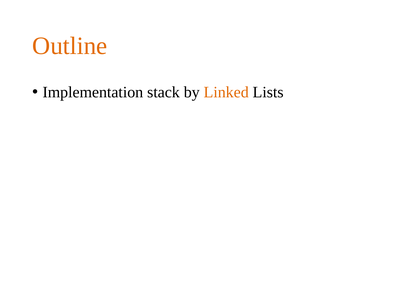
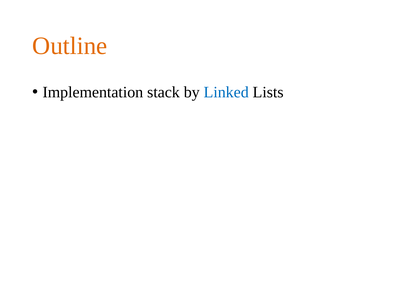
Linked colour: orange -> blue (226, 92)
